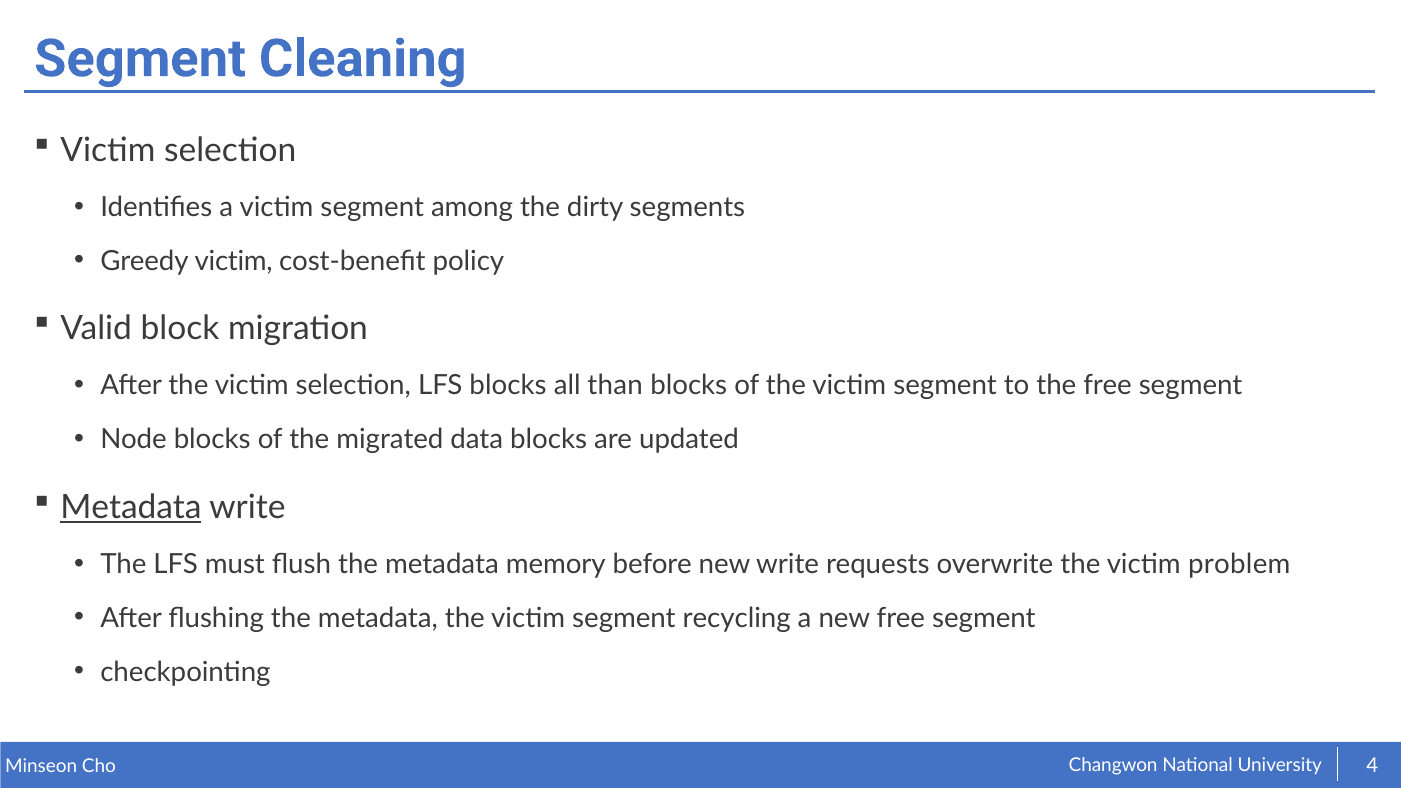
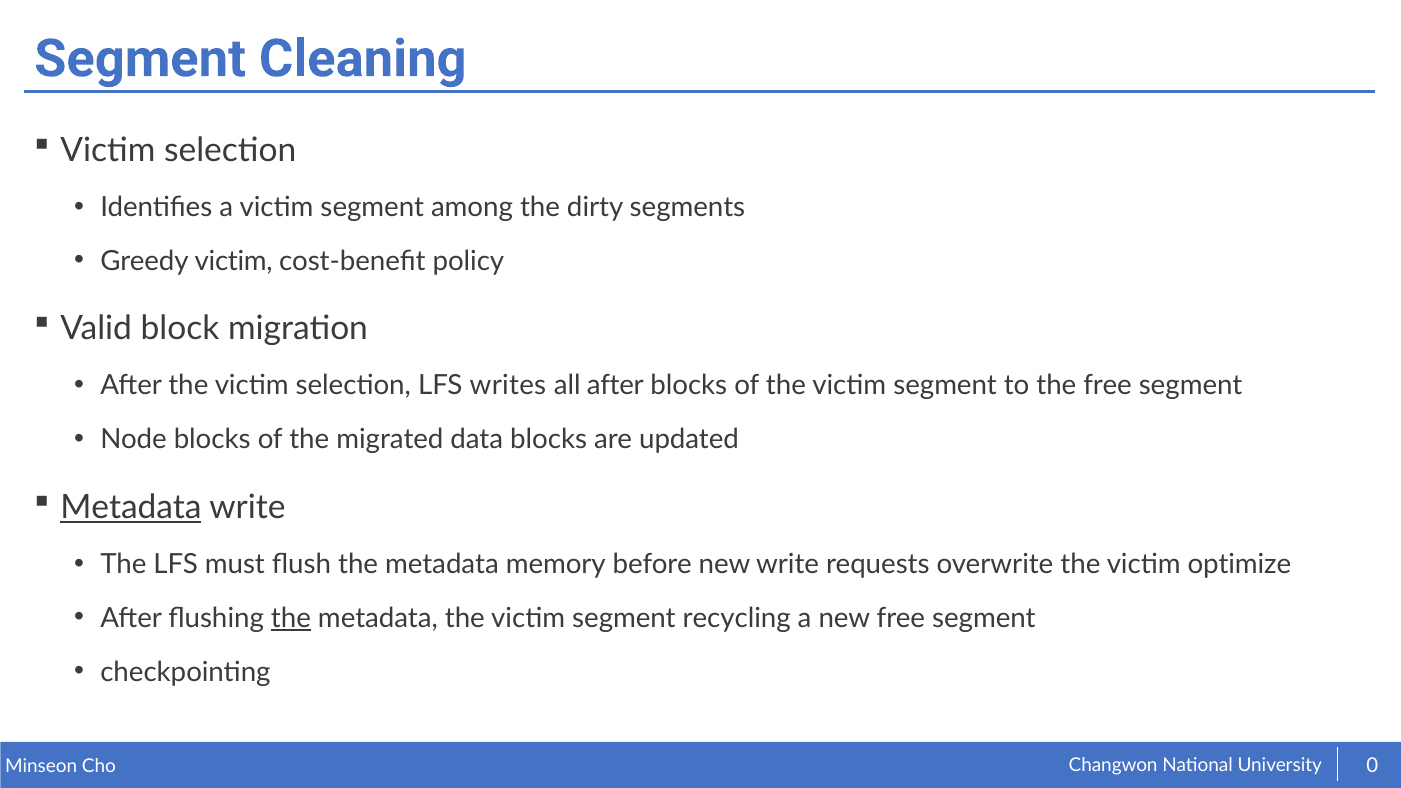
LFS blocks: blocks -> writes (508, 386)
all than: than -> after (615, 386)
problem: problem -> optimize (1239, 564)
the underline: none -> present (291, 618)
4: 4 -> 0 (1372, 765)
